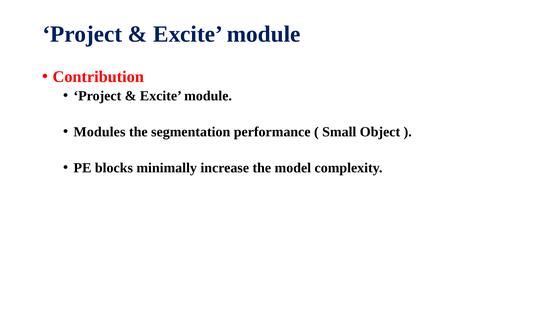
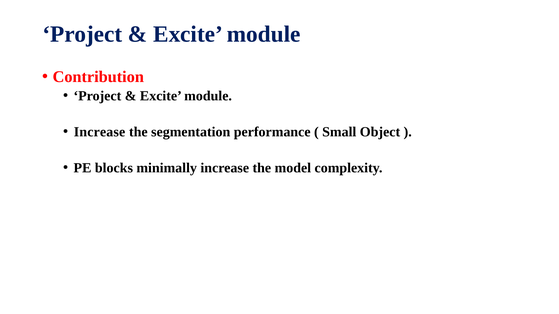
Modules: Modules -> Increase (100, 132)
